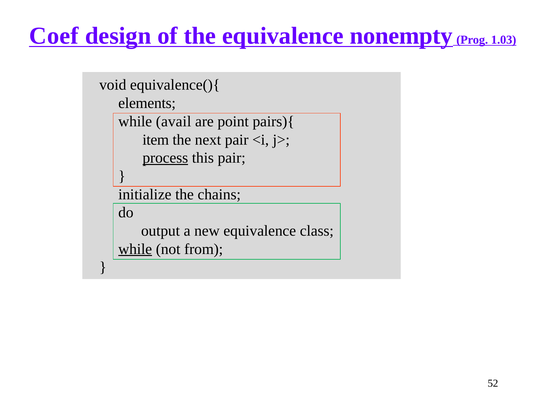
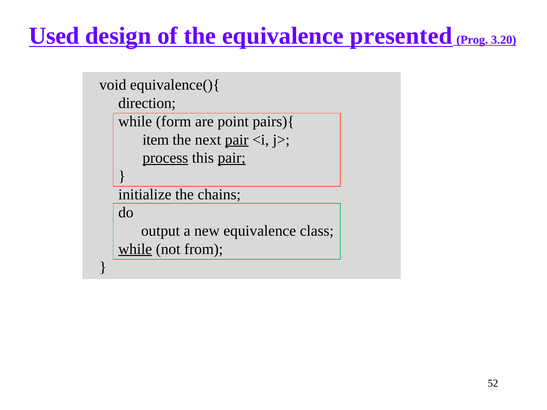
Coef: Coef -> Used (54, 36)
nonempty: nonempty -> presented (401, 36)
1.03: 1.03 -> 3.20 (504, 40)
elements: elements -> direction (147, 103)
avail: avail -> form (174, 122)
pair underline: none -> present (237, 140)
pair underline: none -> present (232, 158)
